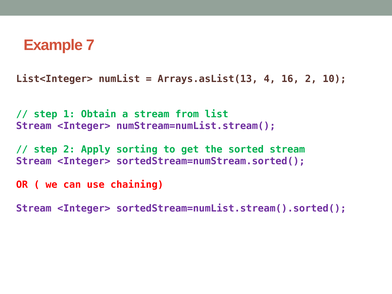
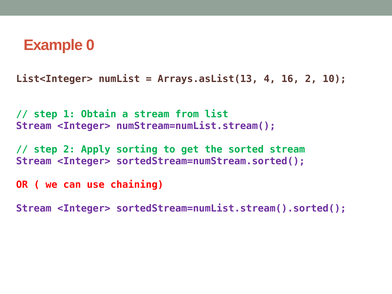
7: 7 -> 0 (90, 45)
